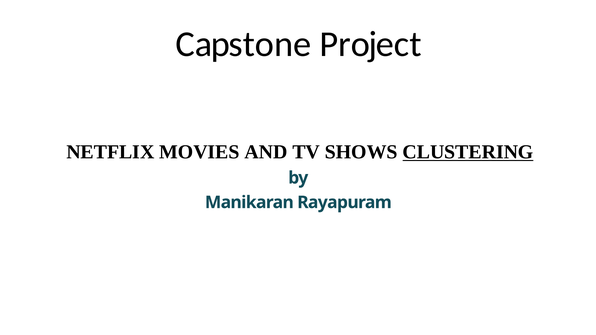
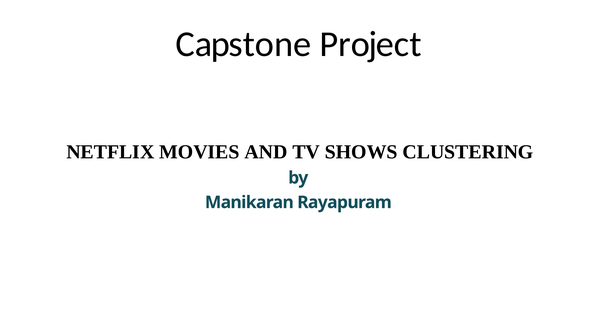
CLUSTERING underline: present -> none (468, 152)
